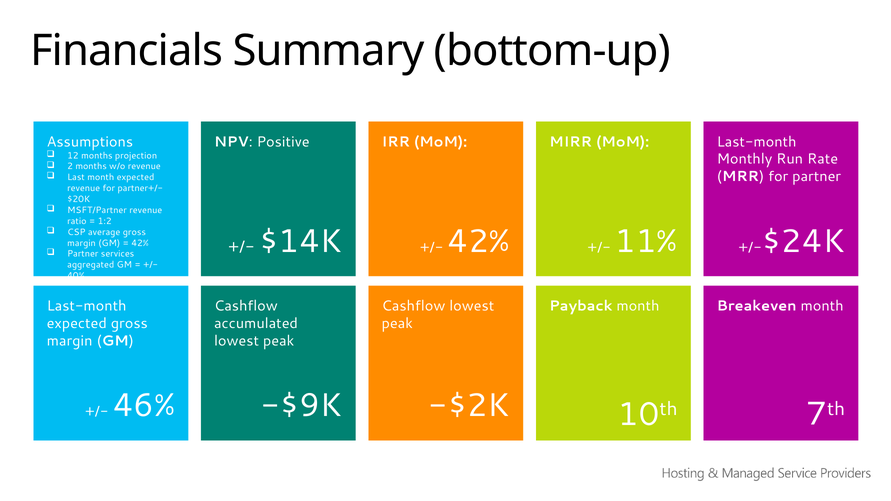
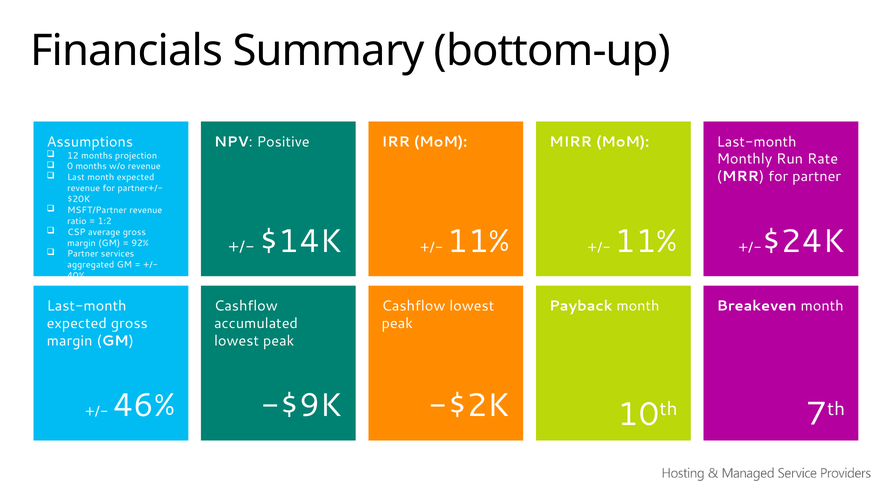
2: 2 -> 0 (70, 167)
42%: 42% -> 92% (140, 243)
42%: 42% -> 11% (479, 241)
